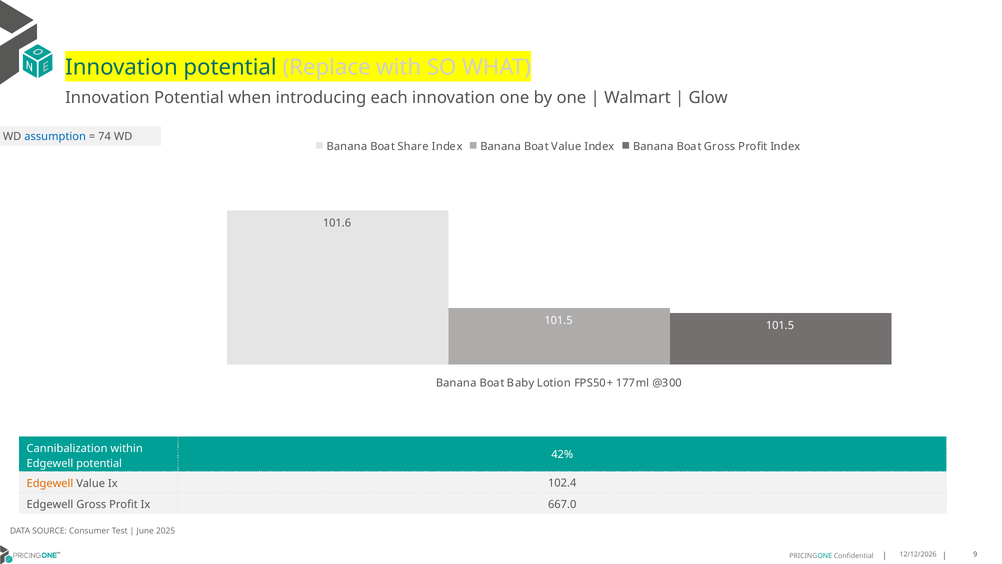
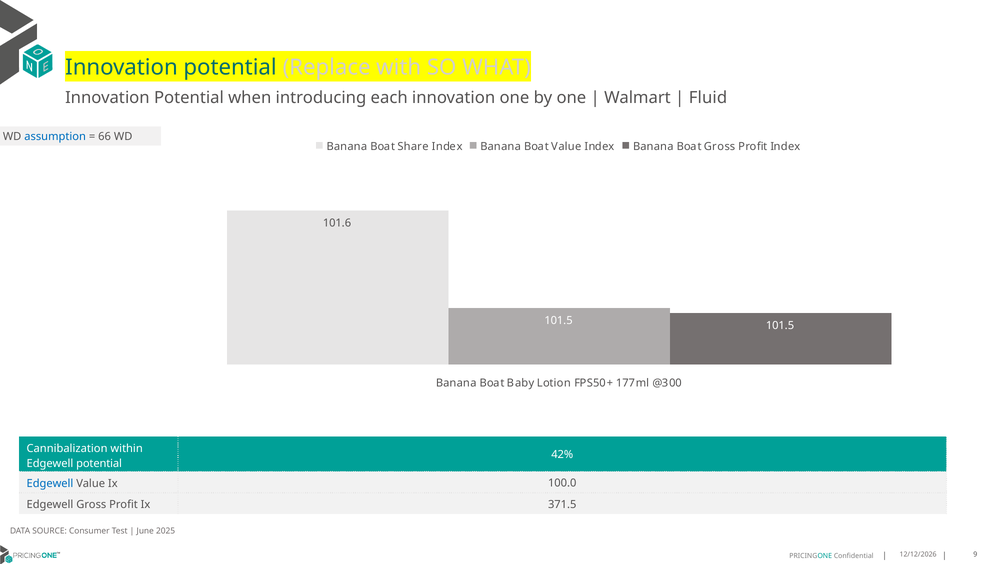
Glow: Glow -> Fluid (708, 98)
74: 74 -> 66 (105, 137)
Edgewell colour: orange -> blue (50, 483)
102.4: 102.4 -> 100.0 (562, 483)
667.0: 667.0 -> 371.5 (562, 504)
